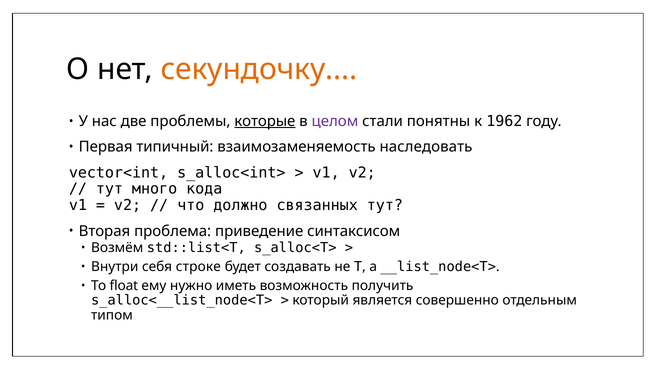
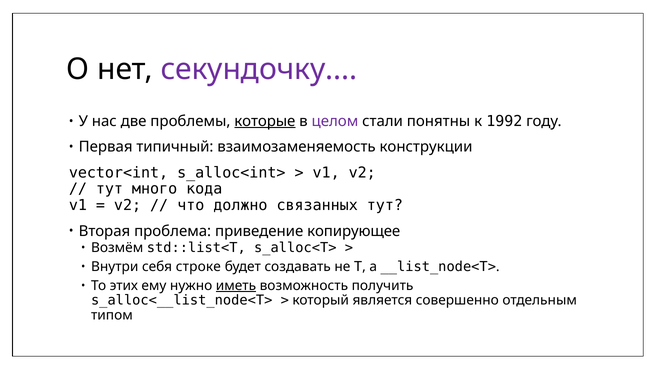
секундочку colour: orange -> purple (259, 69)
1962: 1962 -> 1992 (504, 121)
наследовать: наследовать -> конструкции (426, 147)
синтаксисом: синтаксисом -> копирующее (354, 231)
float: float -> этих (124, 286)
иметь underline: none -> present (236, 286)
